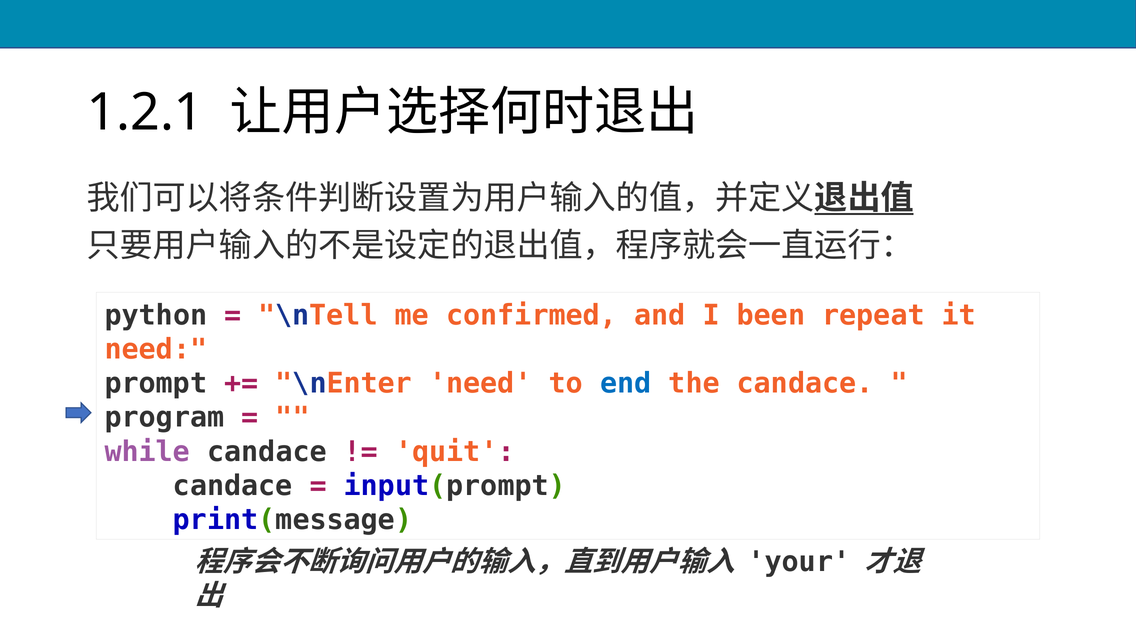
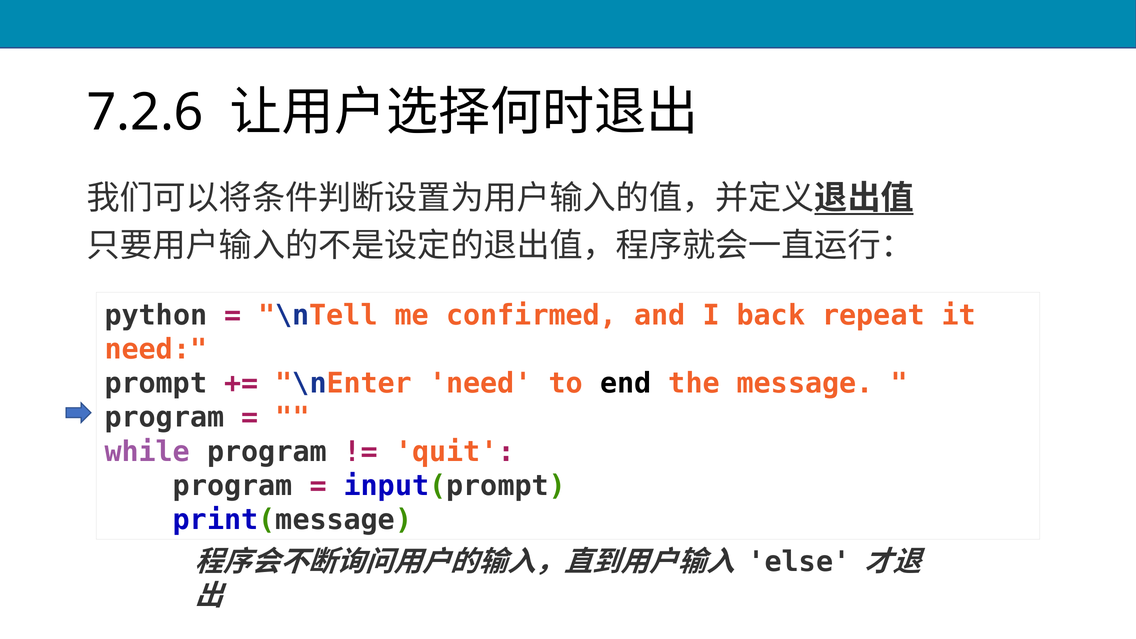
1.2.1: 1.2.1 -> 7.2.6 (145, 113)
been: been -> back (771, 315)
end colour: blue -> black (626, 383)
the candace: candace -> message (805, 383)
while candace: candace -> program (267, 452)
candace: candace -> program (233, 486)
your: your -> else (799, 562)
